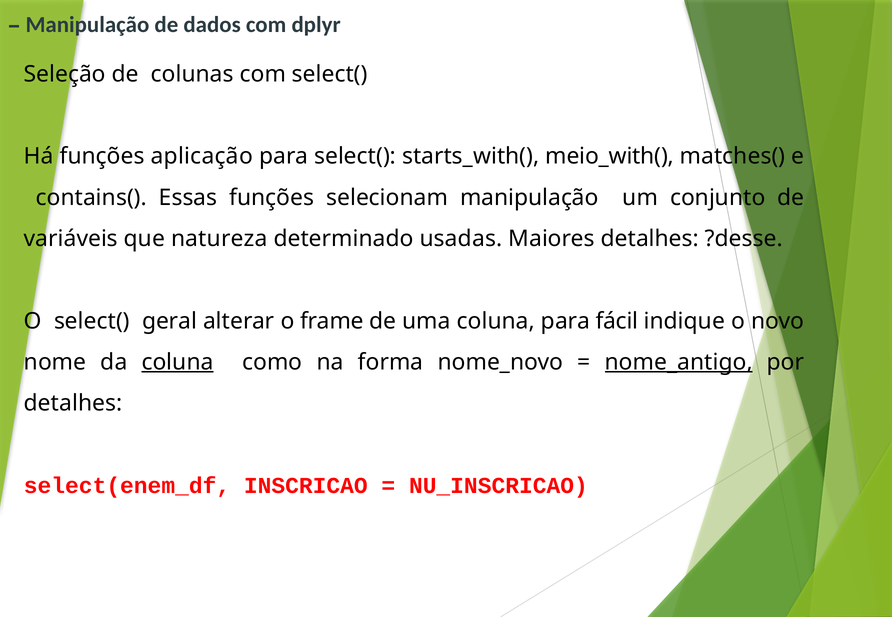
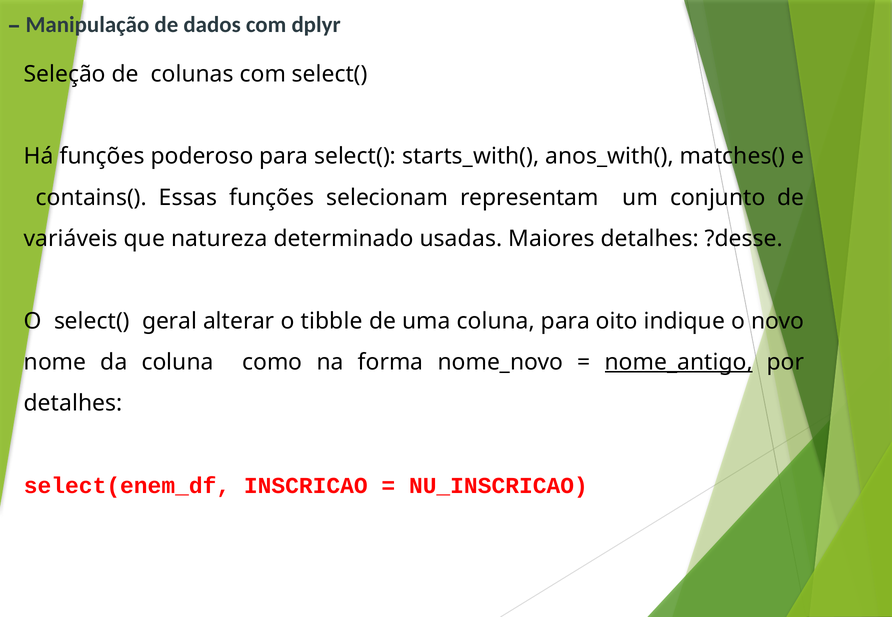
aplicação: aplicação -> poderoso (202, 157)
meio_with(: meio_with( -> anos_with( (610, 157)
selecionam manipulação: manipulação -> representam (529, 198)
frame: frame -> tibble (332, 321)
fácil: fácil -> oito (617, 321)
coluna underline: present -> none (178, 362)
